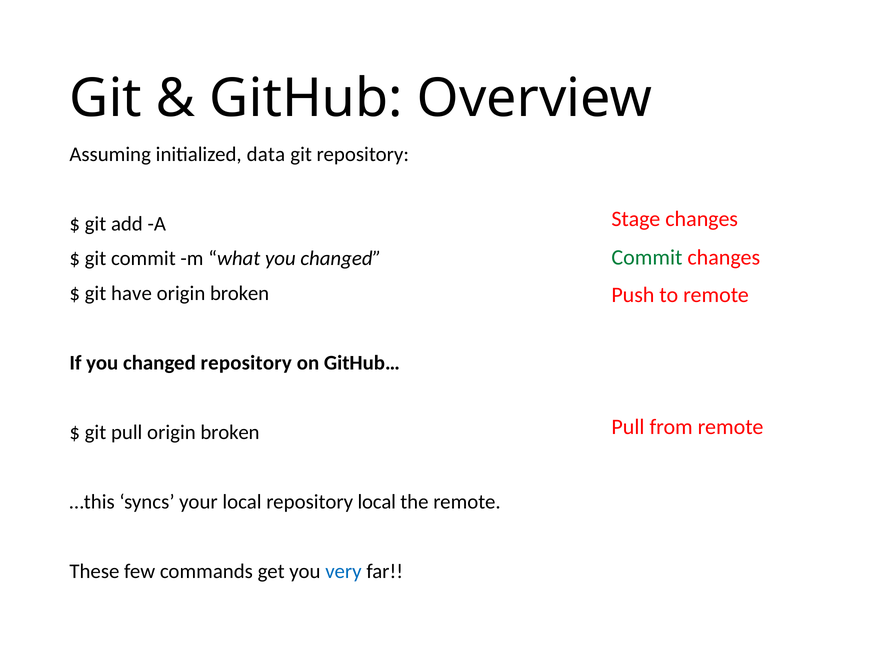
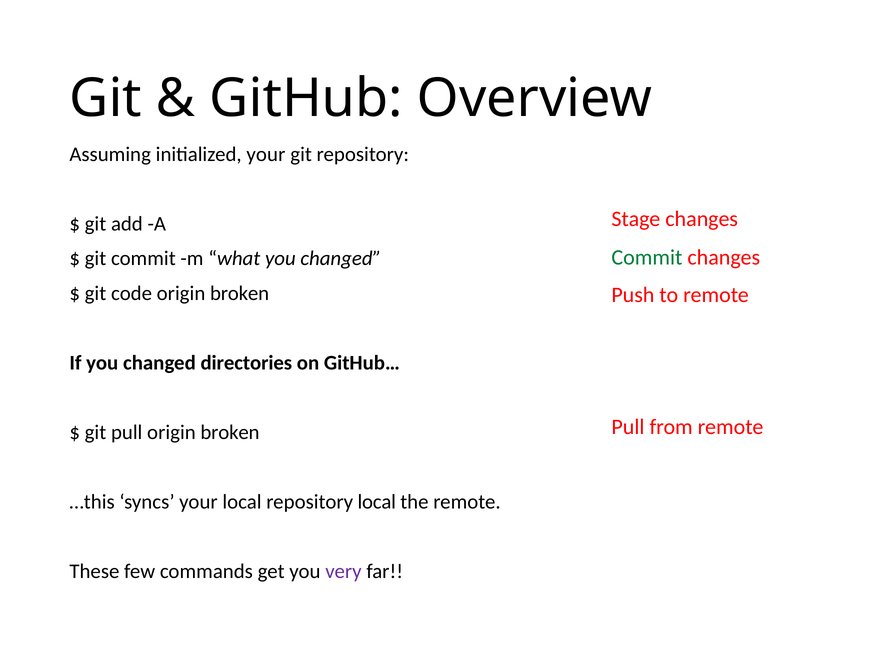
initialized data: data -> your (266, 154)
have: have -> code (132, 294)
changed repository: repository -> directories (246, 363)
very colour: blue -> purple (343, 572)
